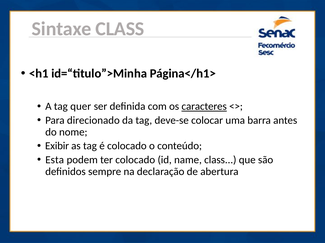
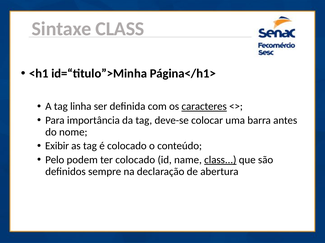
quer: quer -> linha (81, 107)
direcionado: direcionado -> importância (93, 121)
Esta: Esta -> Pelo (55, 160)
class underline: none -> present (220, 160)
